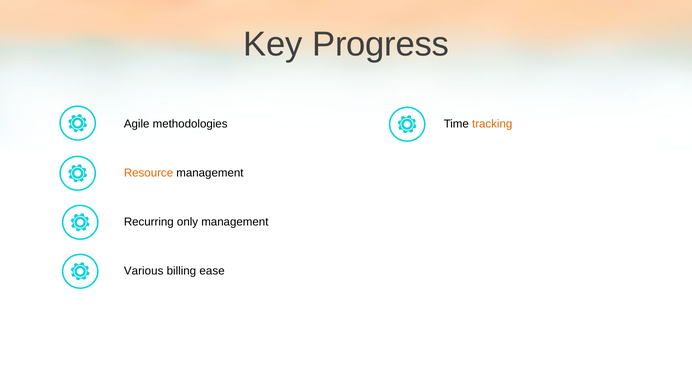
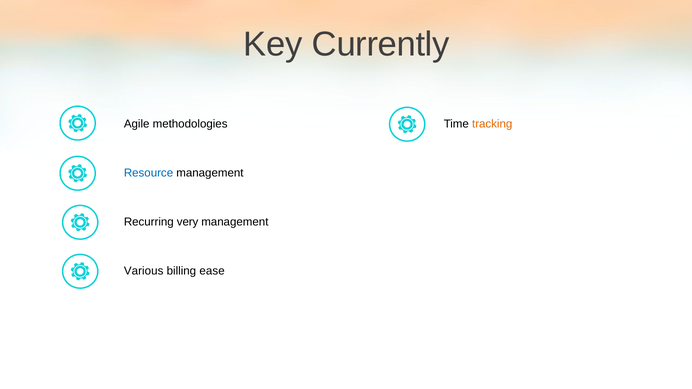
Progress: Progress -> Currently (381, 44)
Resource colour: orange -> blue (149, 173)
only: only -> very (188, 222)
